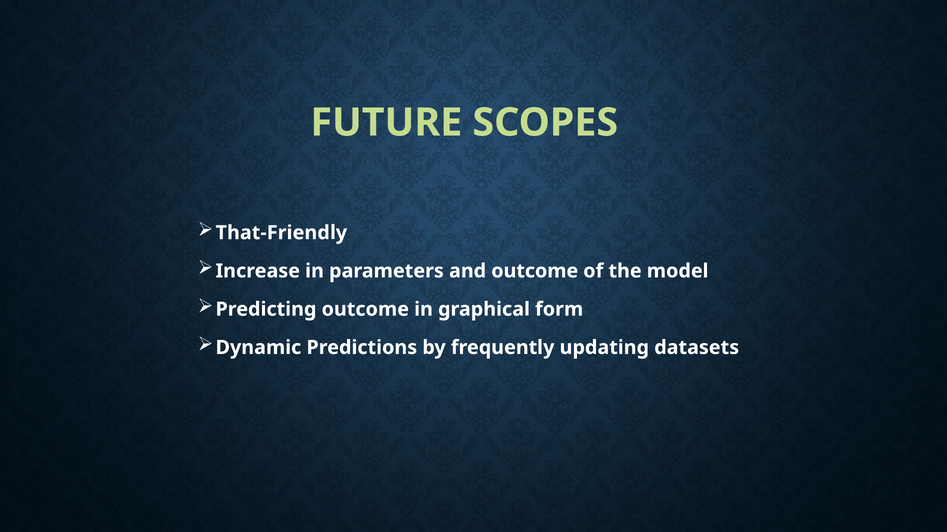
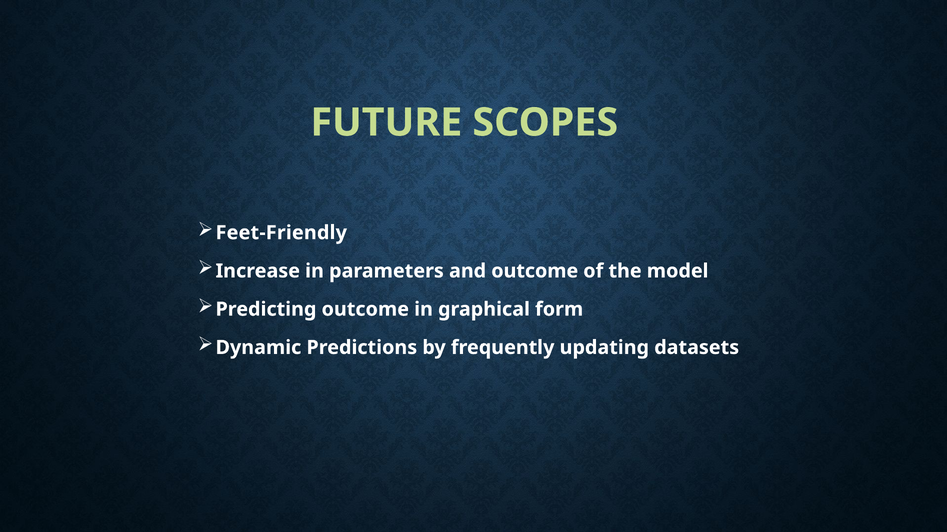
That-Friendly: That-Friendly -> Feet-Friendly (281, 233)
